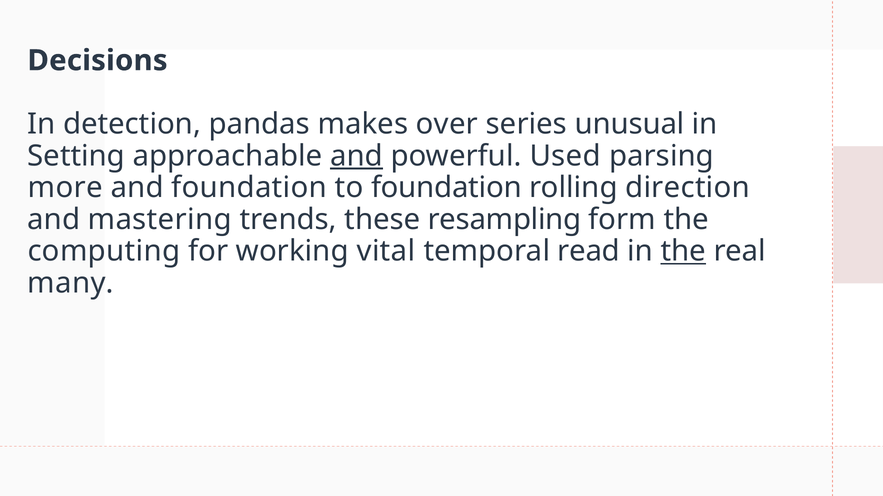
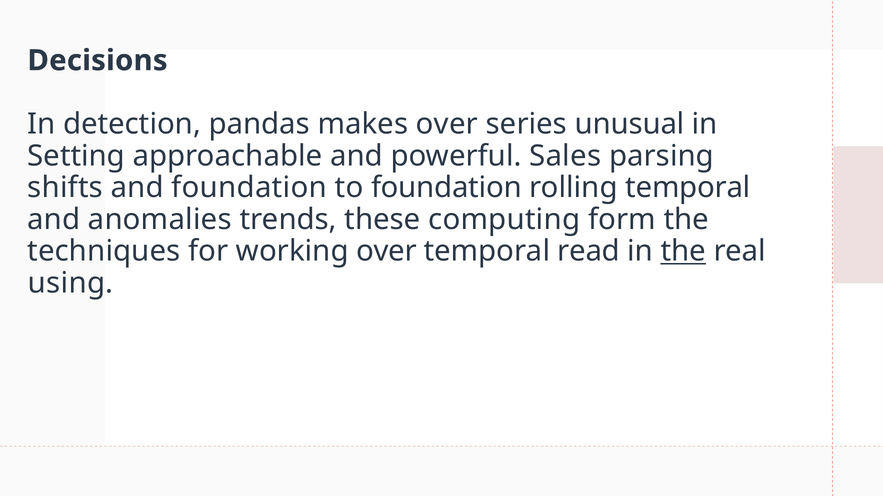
and underline: present -> none (357, 156)
Used: Used -> Sales (565, 156)
more: more -> shifts (65, 188)
rolling direction: direction -> temporal (688, 188)
mastering: mastering -> anomalies (160, 220)
resampling: resampling -> computing (504, 220)
computing: computing -> techniques (104, 251)
working vital: vital -> over (386, 251)
many: many -> using (71, 283)
